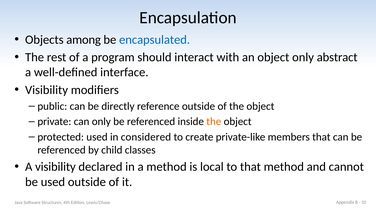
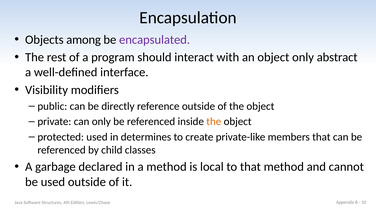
encapsulated colour: blue -> purple (155, 40)
considered: considered -> determines (146, 137)
A visibility: visibility -> garbage (55, 166)
